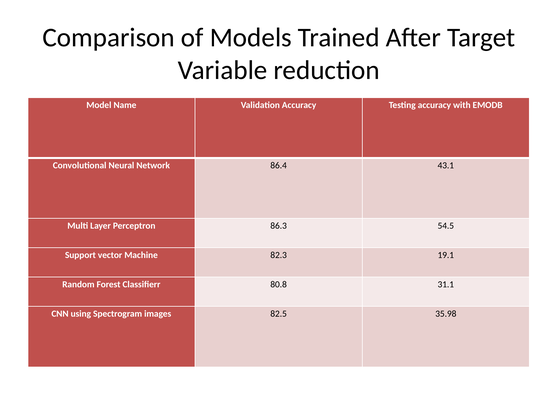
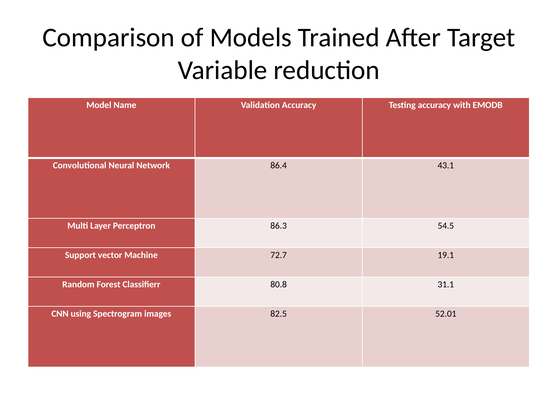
82.3: 82.3 -> 72.7 (279, 256)
35.98: 35.98 -> 52.01 (446, 314)
